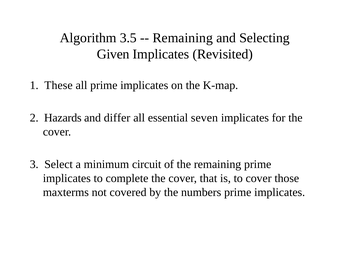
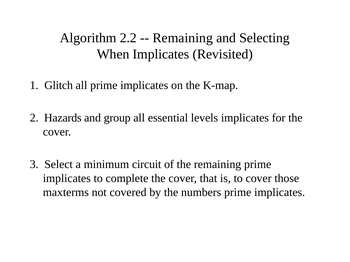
3.5: 3.5 -> 2.2 (128, 38)
Given: Given -> When (113, 54)
These: These -> Glitch (59, 85)
differ: differ -> group (117, 118)
seven: seven -> levels (204, 118)
